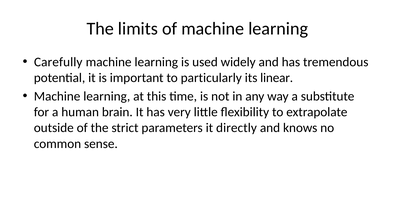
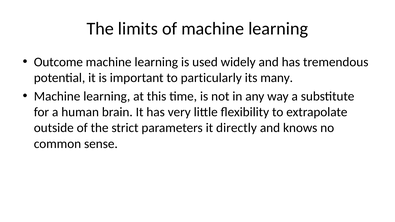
Carefully: Carefully -> Outcome (58, 62)
linear: linear -> many (277, 78)
